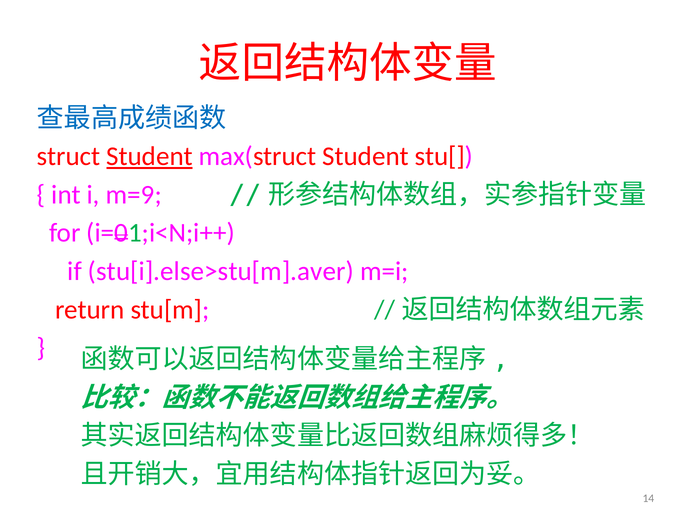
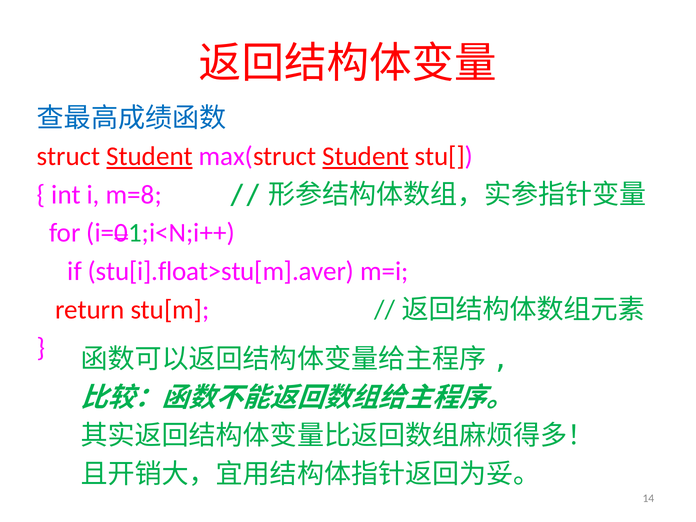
Student underline: none -> present (366, 156)
m=9: m=9 -> m=8 (134, 195)
stu[i].else>stu[m].aver: stu[i].else>stu[m].aver -> stu[i].float>stu[m].aver (221, 271)
